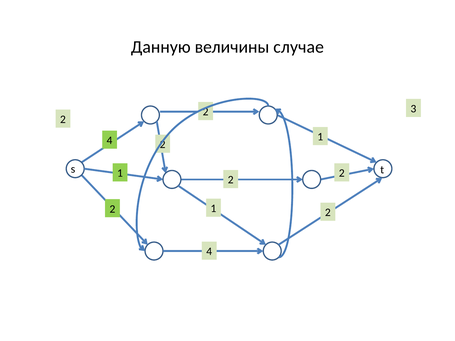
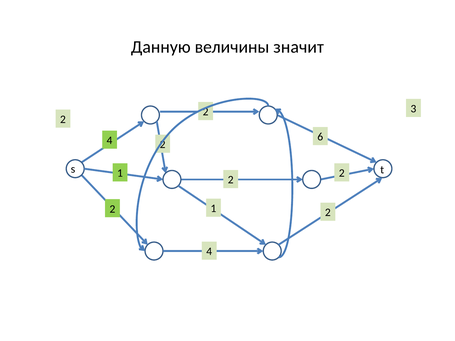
случае: случае -> значит (299, 47)
4 1: 1 -> 6 (320, 137)
